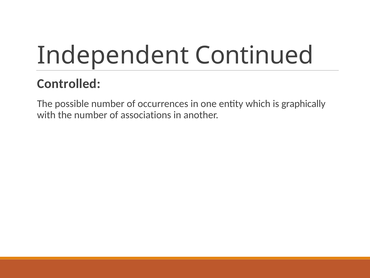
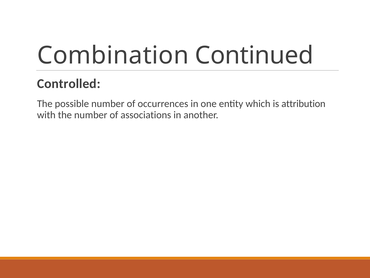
Independent: Independent -> Combination (113, 55)
graphically: graphically -> attribution (303, 104)
